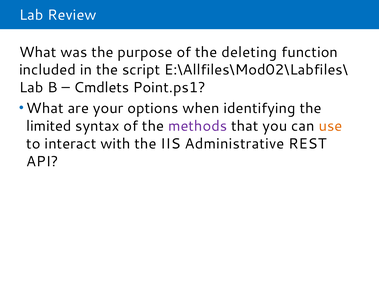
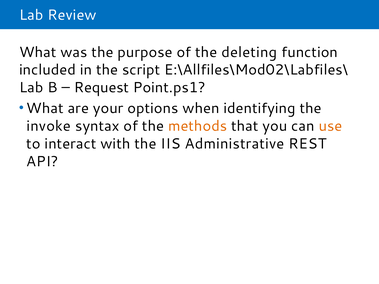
Cmdlets: Cmdlets -> Request (101, 88)
limited: limited -> invoke (49, 126)
methods colour: purple -> orange (198, 126)
